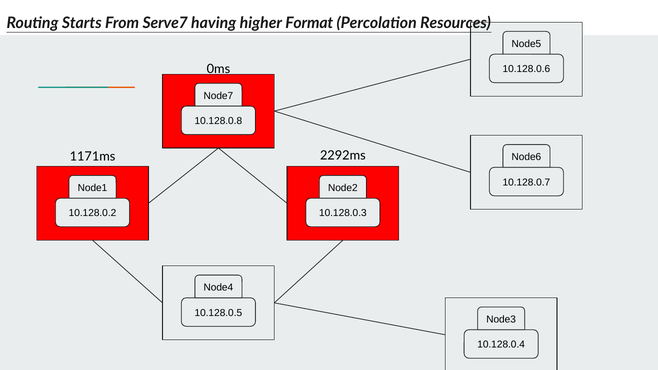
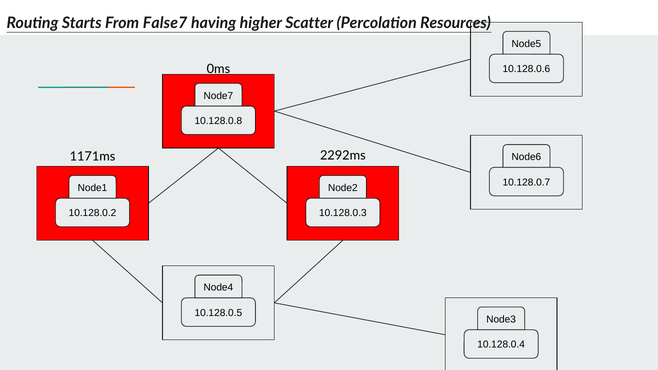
Serve7: Serve7 -> False7 (165, 23)
Format: Format -> Scatter (309, 23)
